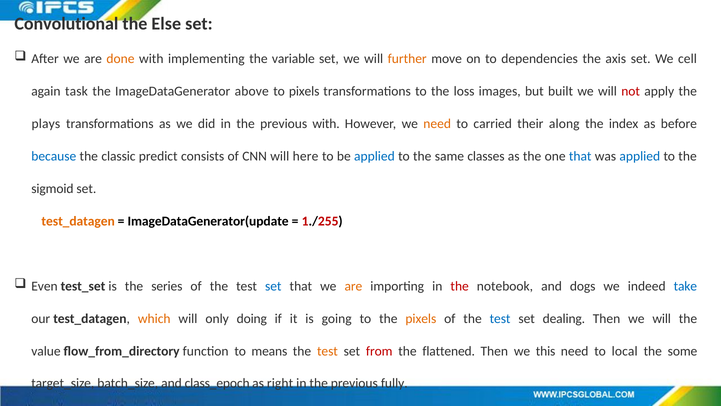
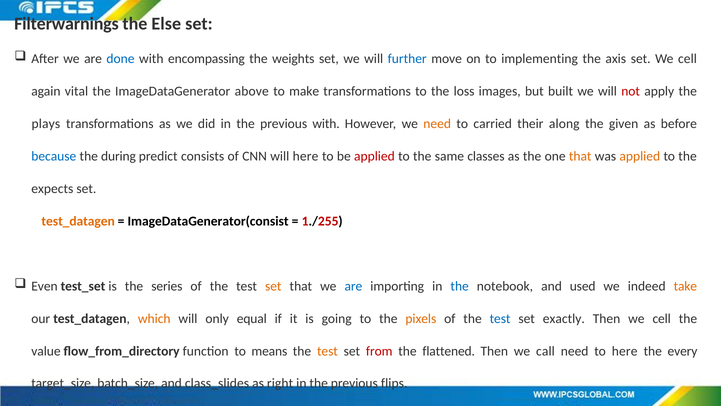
Convolutional: Convolutional -> Filterwarnings (66, 24)
done colour: orange -> blue (120, 59)
implementing: implementing -> encompassing (206, 59)
variable: variable -> weights (293, 59)
further colour: orange -> blue (407, 59)
dependencies: dependencies -> implementing (540, 59)
task: task -> vital (76, 91)
to pixels: pixels -> make (304, 91)
index: index -> given (624, 124)
classic: classic -> during (118, 156)
applied colour: blue -> red (374, 156)
that colour: blue -> orange (580, 156)
applied colour: blue -> orange (640, 156)
sigmoid: sigmoid -> expects (52, 188)
ImageDataGenerator(update: ImageDataGenerator(update -> ImageDataGenerator(consist (208, 221)
set colour: blue -> orange (273, 286)
are colour: orange -> blue (353, 286)
the colour: red -> blue (460, 286)
dogs: dogs -> used (583, 286)
take colour: blue -> orange (685, 286)
doing: doing -> equal (252, 318)
dealing: dealing -> exactly (564, 318)
Then we will: will -> cell (662, 318)
this: this -> call (545, 351)
to local: local -> here (625, 351)
some: some -> every (682, 351)
class_epoch: class_epoch -> class_slides (217, 383)
fully: fully -> flips (394, 383)
